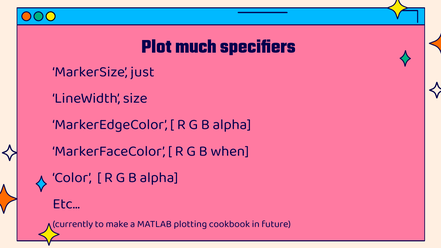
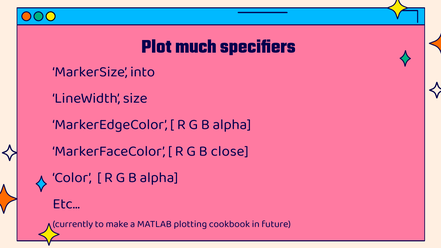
just: just -> into (143, 72)
when: when -> close (230, 151)
